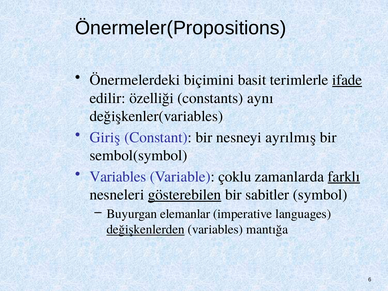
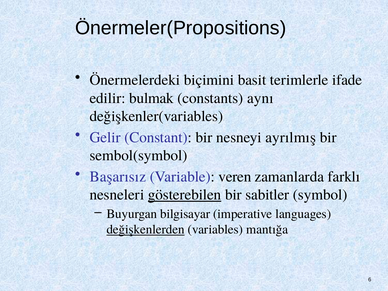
ifade underline: present -> none (347, 80)
özelliği: özelliği -> bulmak (152, 98)
Giriş: Giriş -> Gelir (105, 137)
Variables: Variables -> Başarısız (118, 177)
çoklu: çoklu -> veren (235, 177)
farklı underline: present -> none (344, 177)
elemanlar: elemanlar -> bilgisayar (185, 214)
